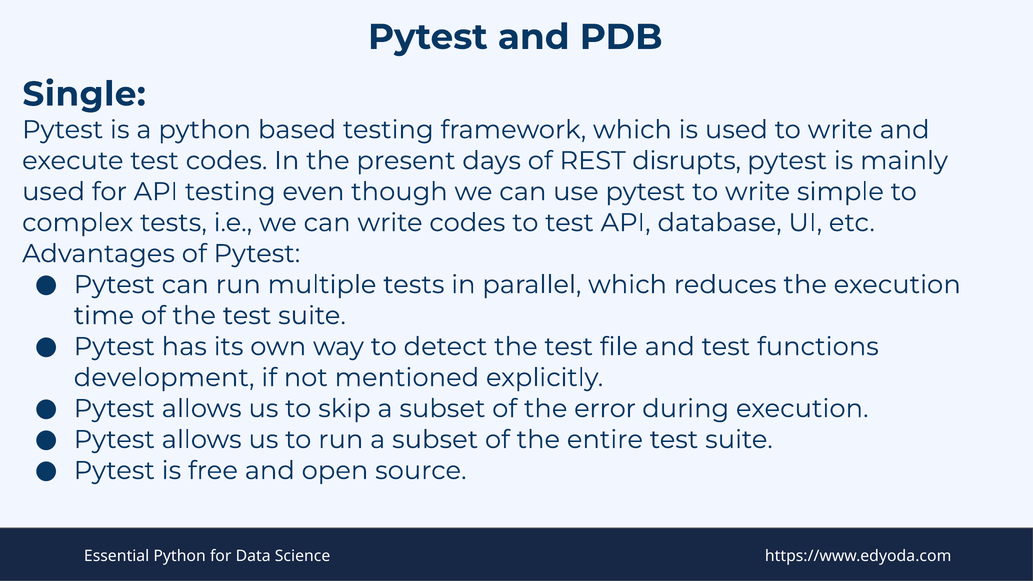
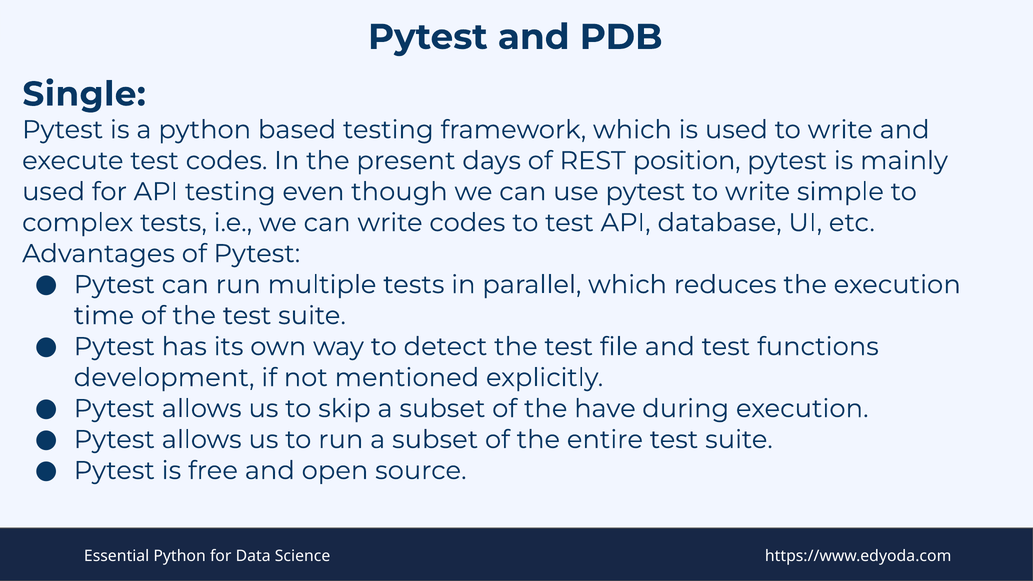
disrupts: disrupts -> position (687, 161)
error: error -> have (605, 409)
